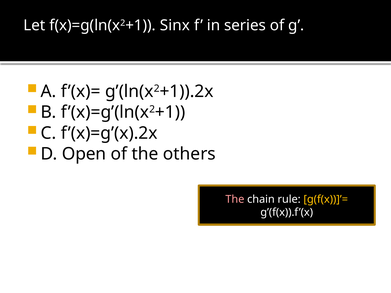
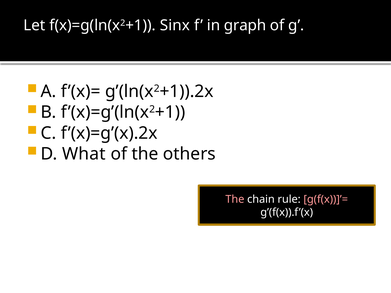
series: series -> graph (245, 25)
Open: Open -> What (84, 154)
g(f(x))]’= colour: yellow -> pink (326, 200)
